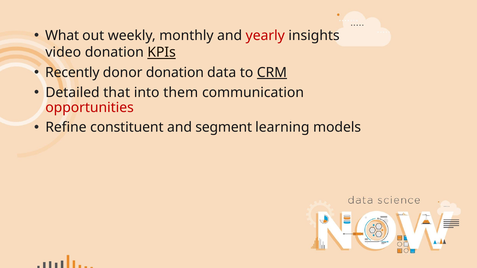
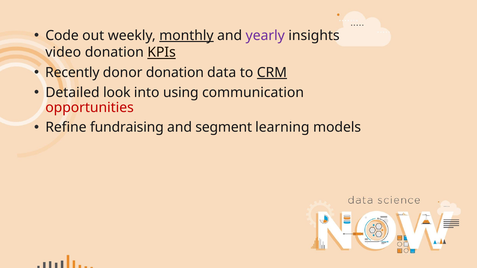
What: What -> Code (62, 36)
monthly underline: none -> present (186, 36)
yearly colour: red -> purple (265, 36)
that: that -> look (117, 93)
them: them -> using (181, 93)
constituent: constituent -> fundraising (127, 128)
